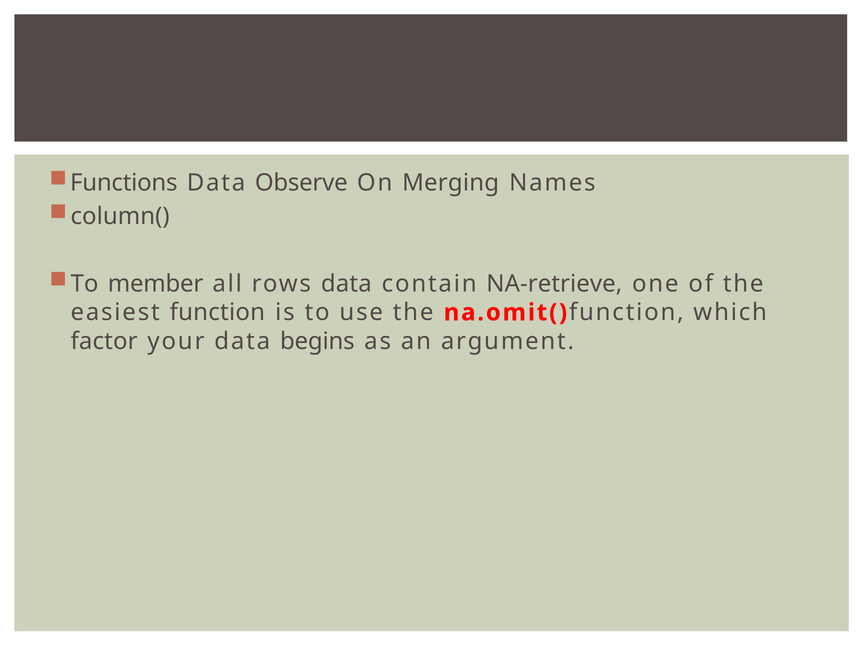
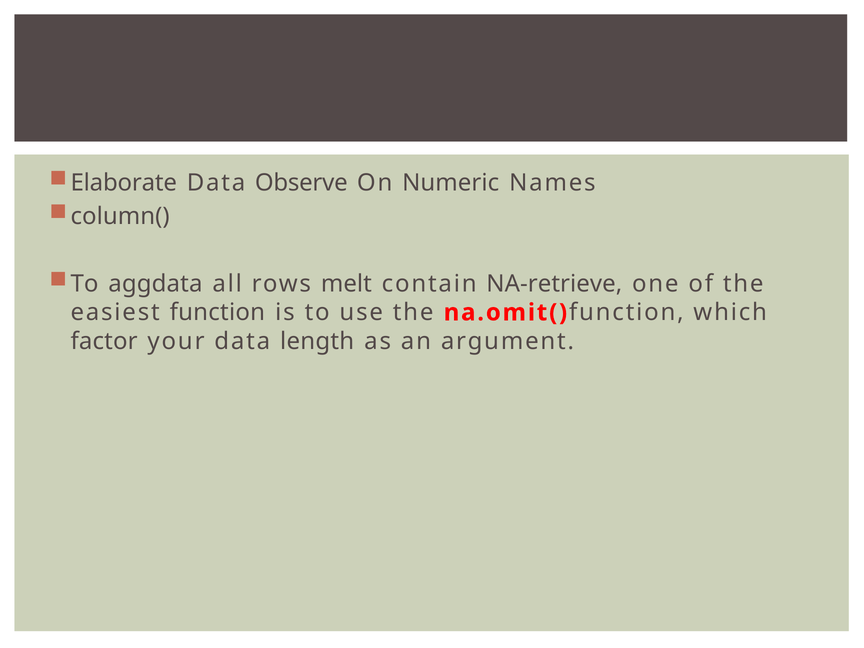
Functions: Functions -> Elaborate (124, 183)
Merging: Merging -> Numeric (451, 183)
member: member -> aggdata (155, 284)
rows data: data -> melt (346, 284)
begins: begins -> length (317, 341)
